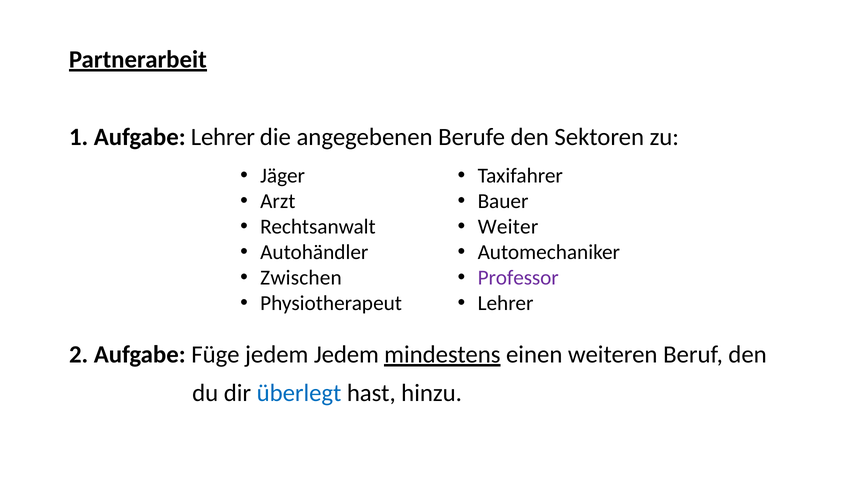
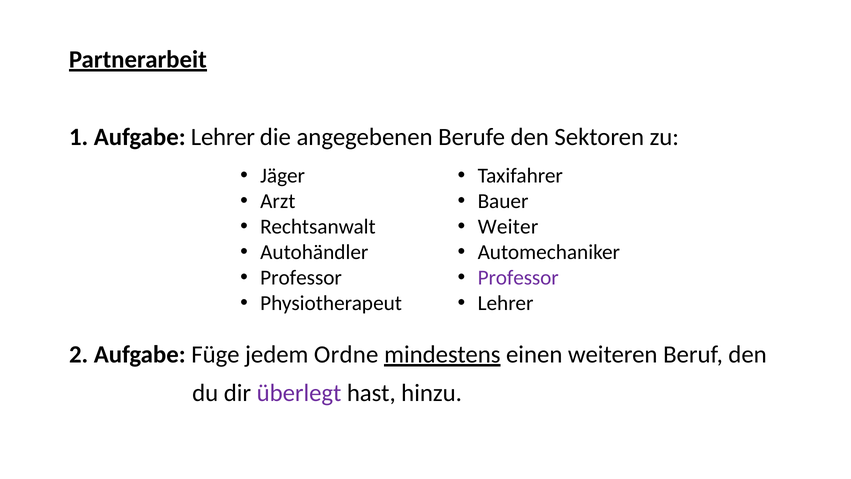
Zwischen: Zwischen -> Professor (301, 278)
jedem Jedem: Jedem -> Ordne (346, 354)
überlegt colour: blue -> purple (299, 393)
